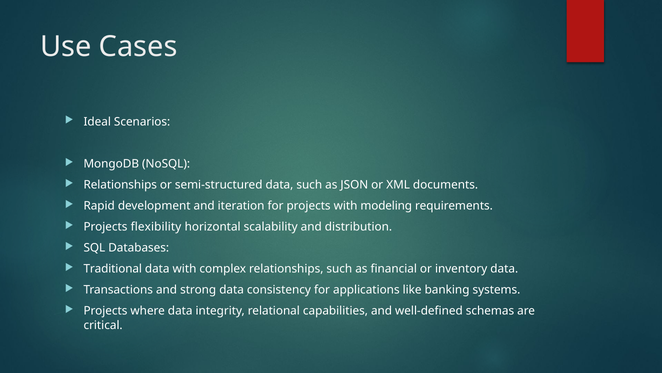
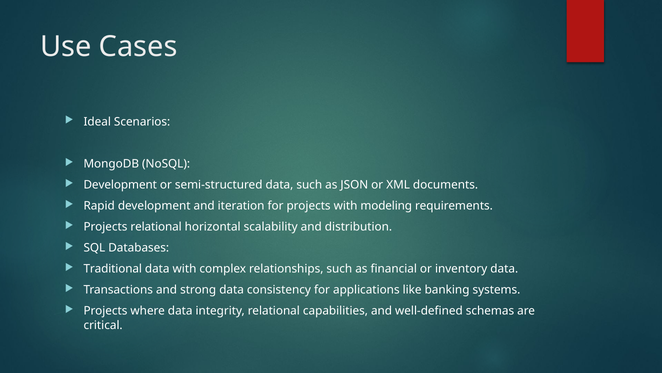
Relationships: Relationships -> Development (120, 185)
Projects flexibility: flexibility -> relational (156, 227)
